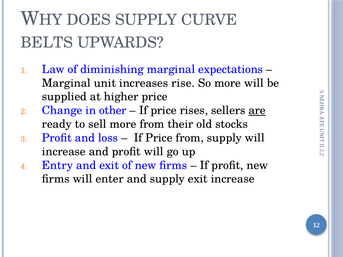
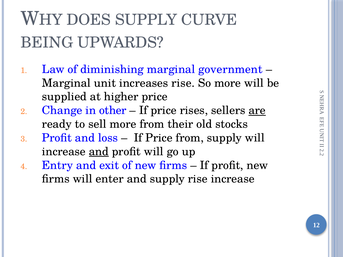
BELTS: BELTS -> BEING (47, 43)
expectations: expectations -> government (230, 69)
and underline: none -> present (99, 152)
supply exit: exit -> rise (198, 179)
